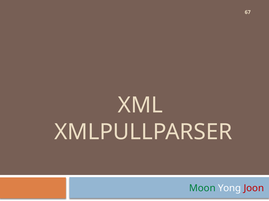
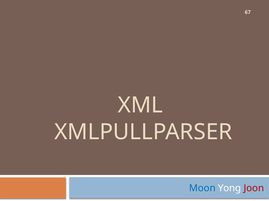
Moon colour: green -> blue (202, 189)
